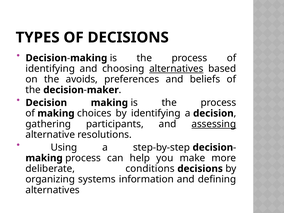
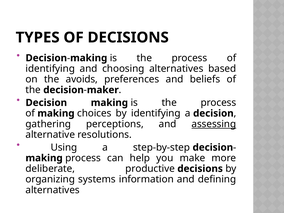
alternatives underline: present -> none (176, 69)
participants: participants -> perceptions (115, 124)
conditions: conditions -> productive (150, 169)
